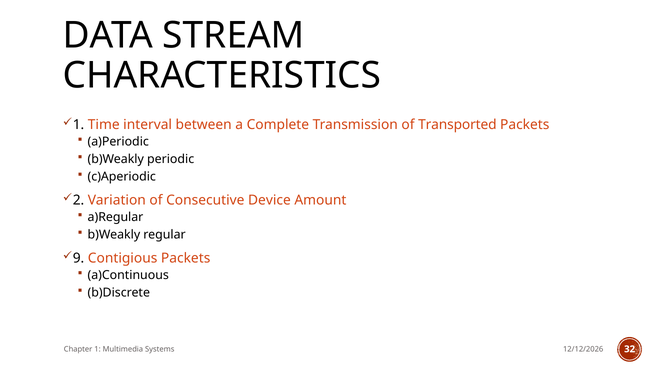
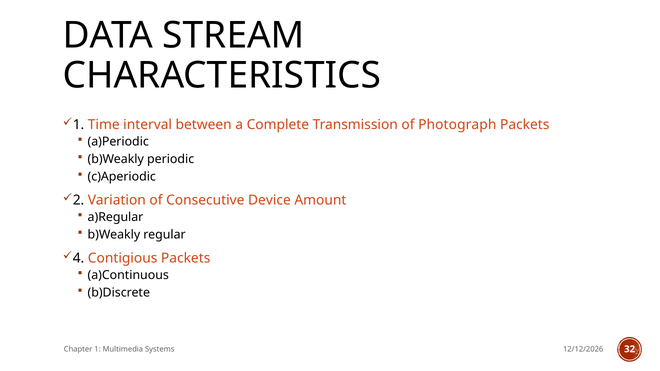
Transported: Transported -> Photograph (457, 125)
9: 9 -> 4 (79, 258)
